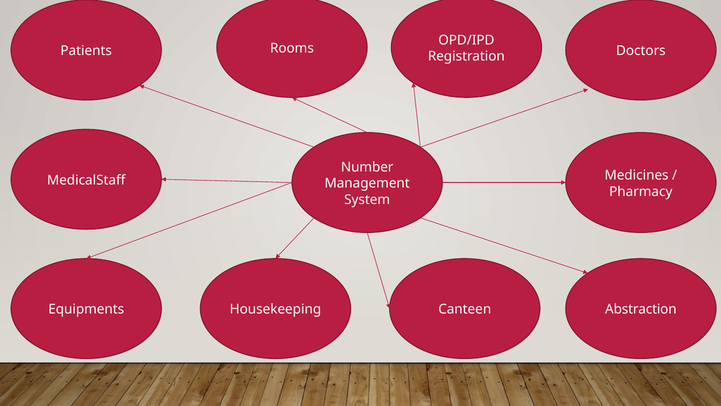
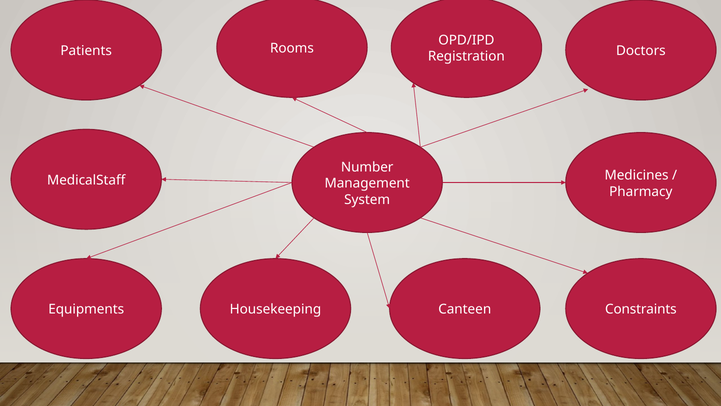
Abstraction: Abstraction -> Constraints (641, 309)
